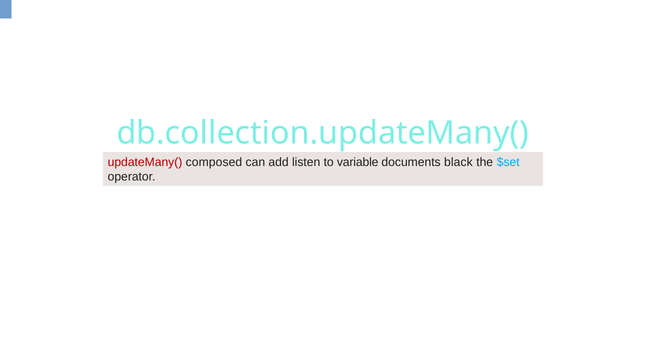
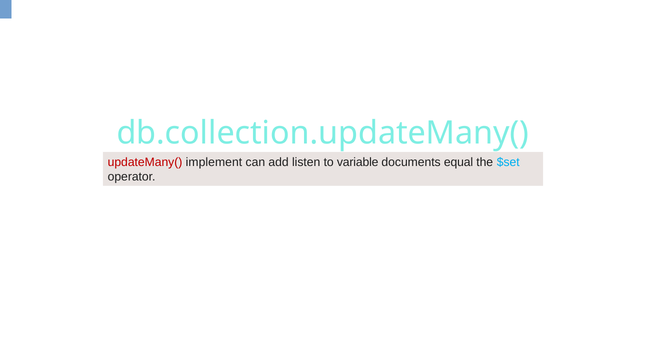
composed: composed -> implement (214, 162)
black: black -> equal (459, 162)
